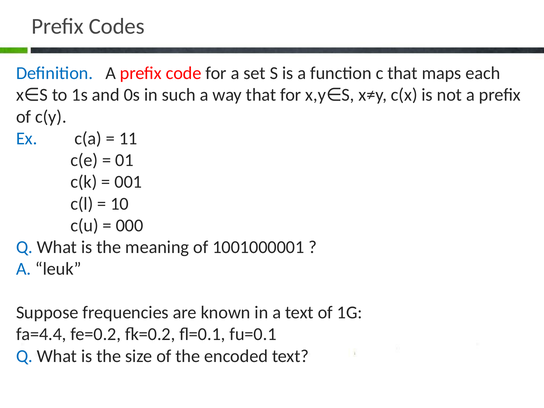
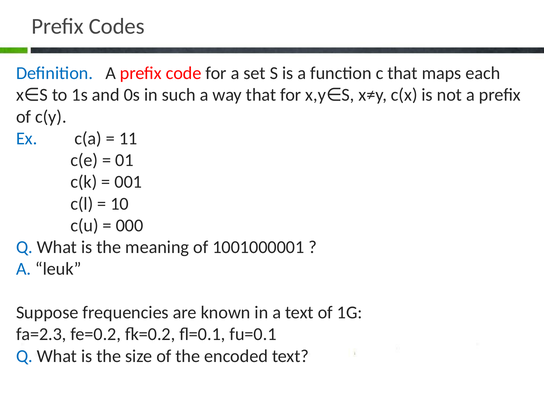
fa=4.4: fa=4.4 -> fa=2.3 (41, 334)
